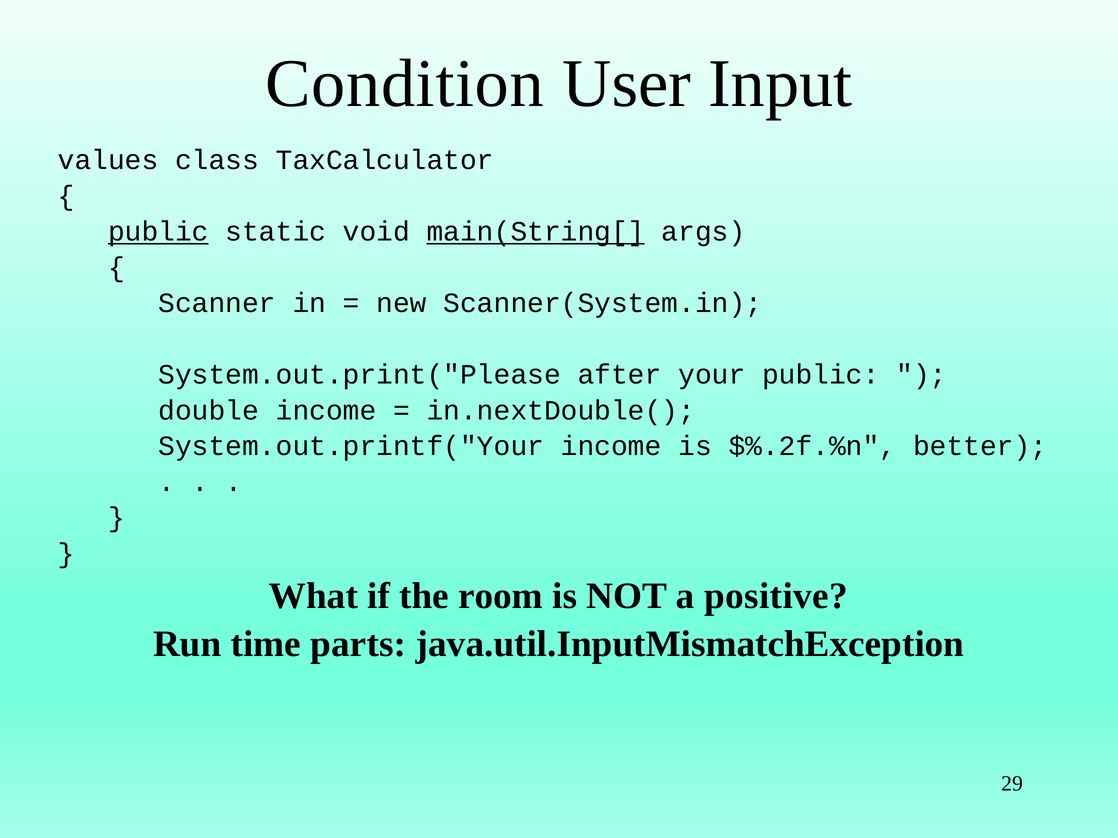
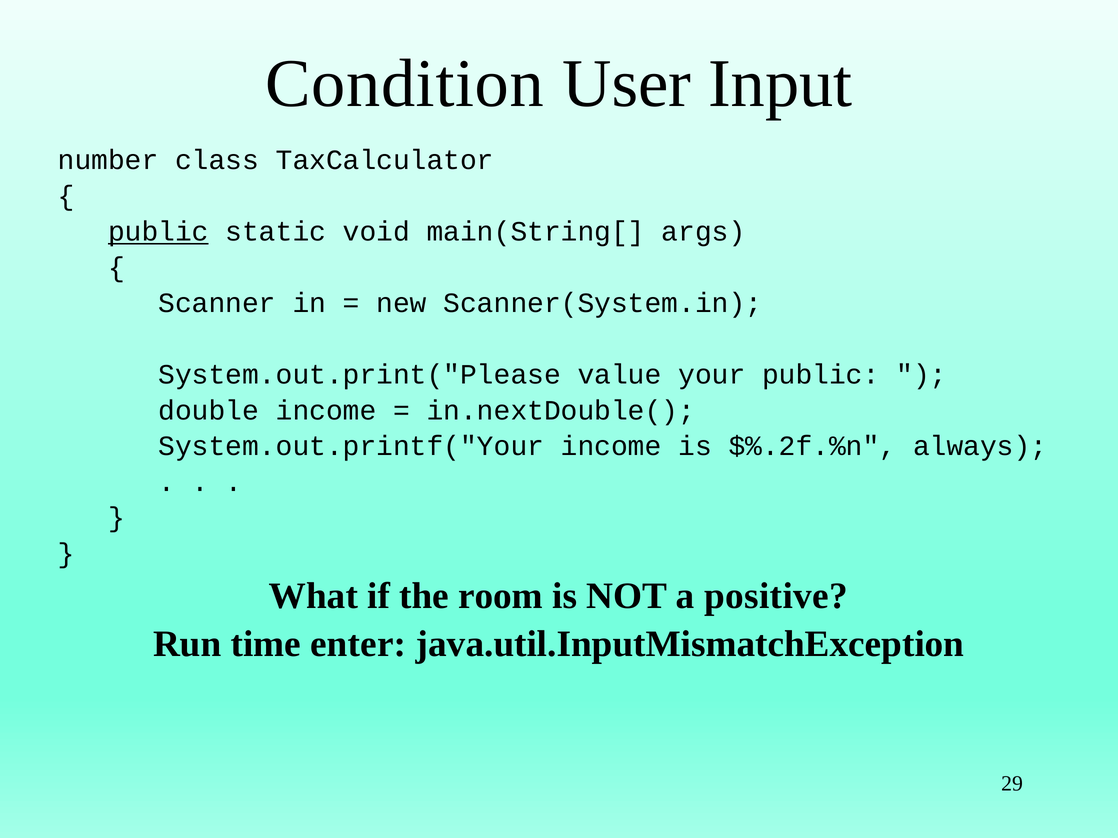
values: values -> number (108, 160)
main(String[ underline: present -> none (536, 232)
after: after -> value (620, 375)
better: better -> always (980, 447)
parts: parts -> enter (358, 644)
